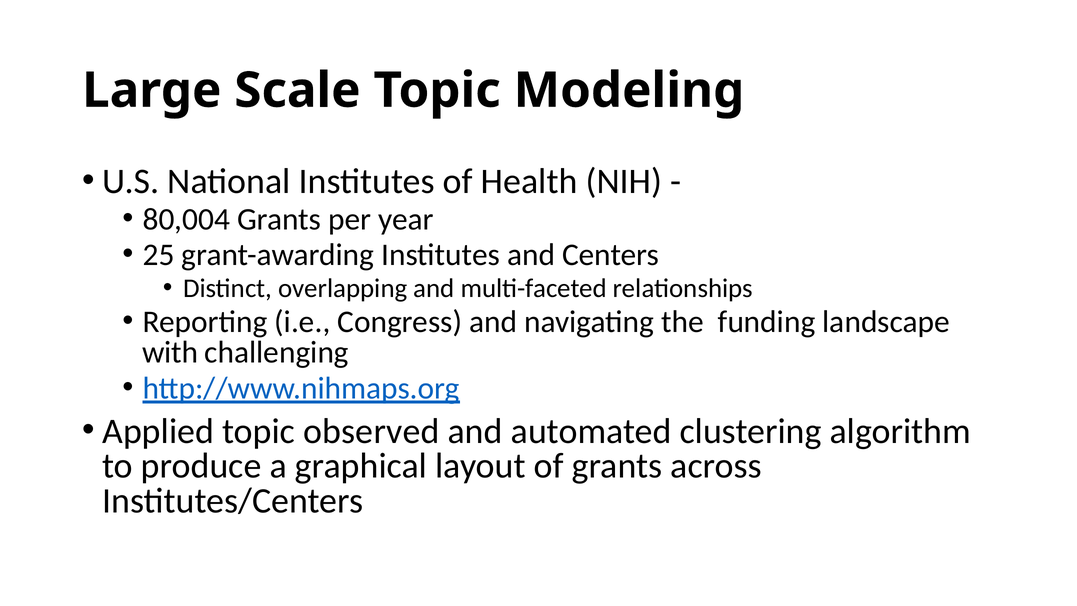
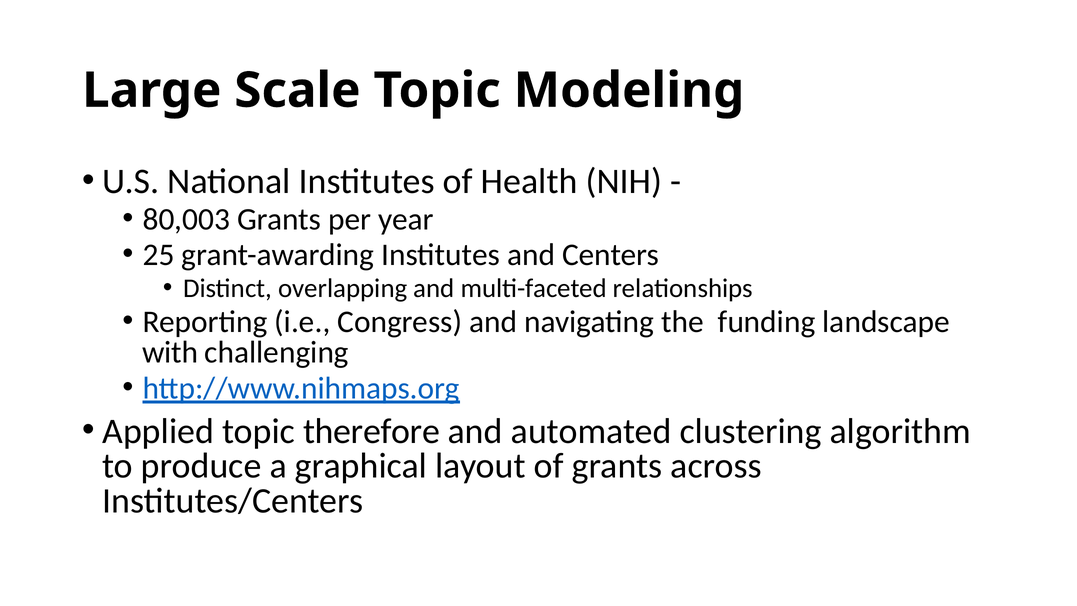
80,004: 80,004 -> 80,003 (186, 219)
observed: observed -> therefore (372, 431)
